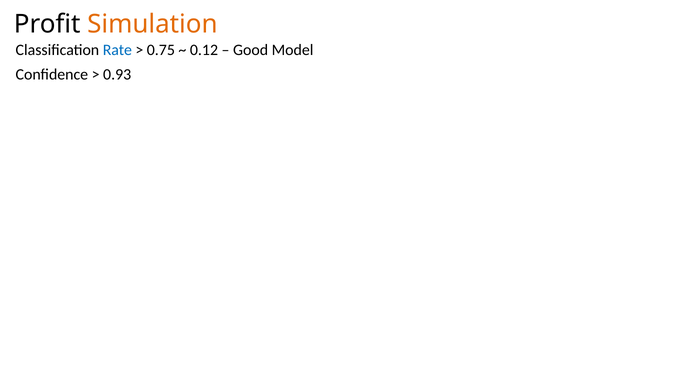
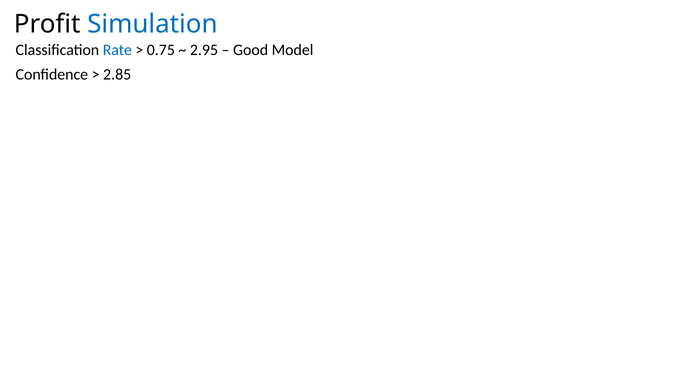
Simulation colour: orange -> blue (152, 24)
0.12: 0.12 -> 2.95 (204, 50)
0.93: 0.93 -> 2.85 (117, 74)
